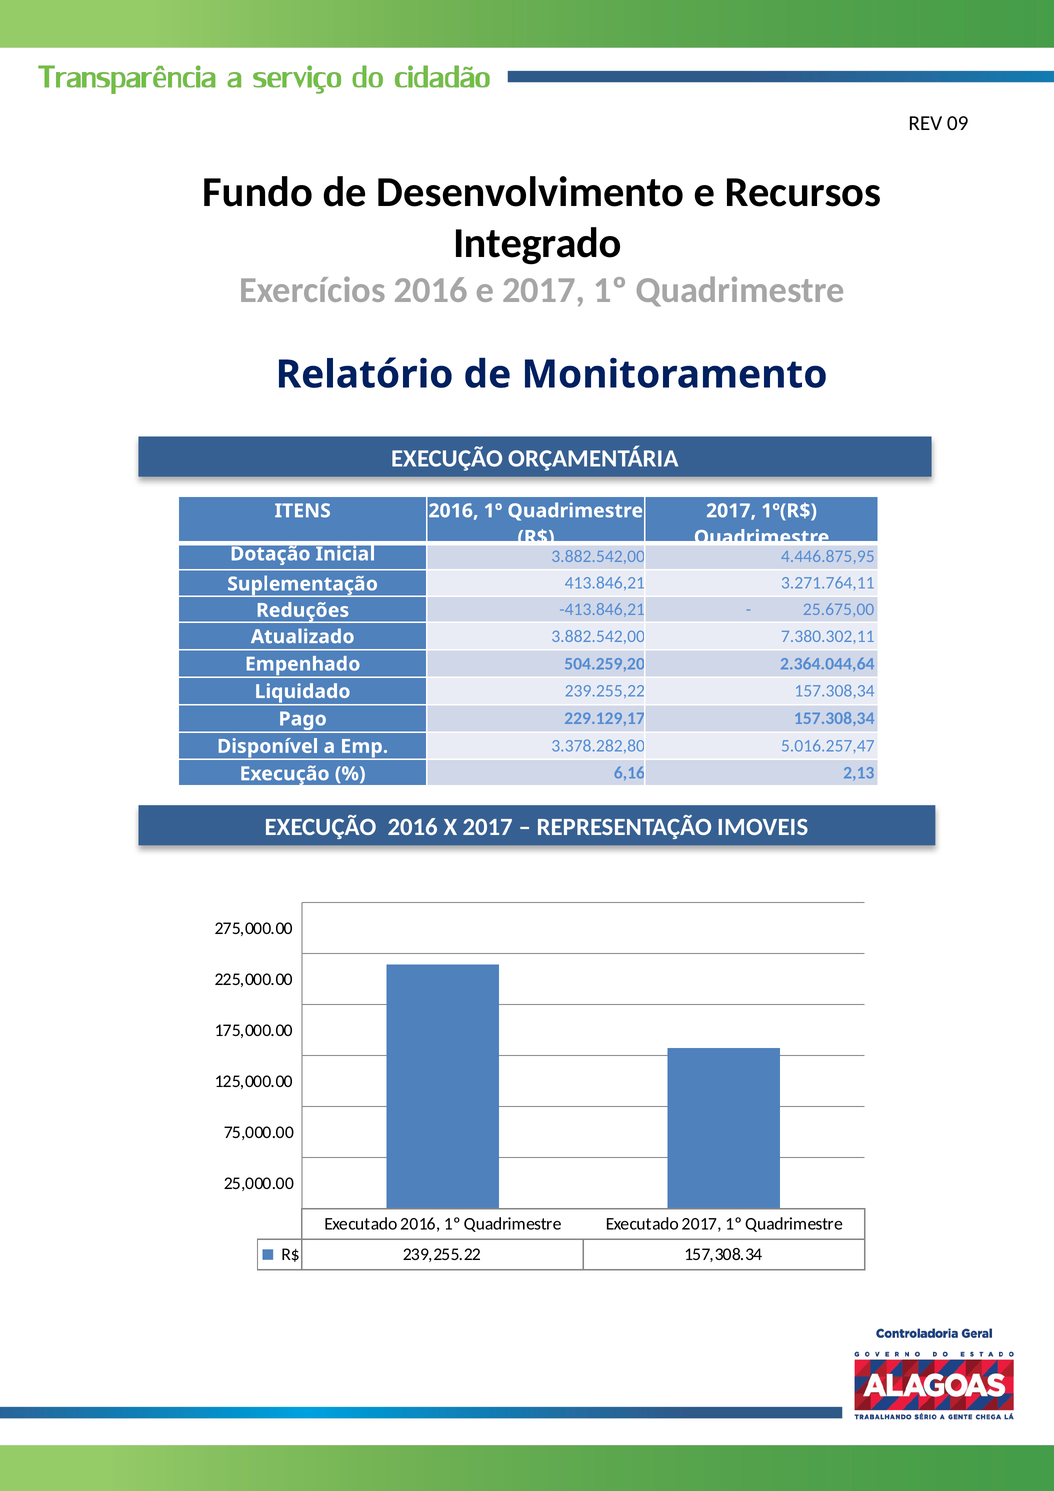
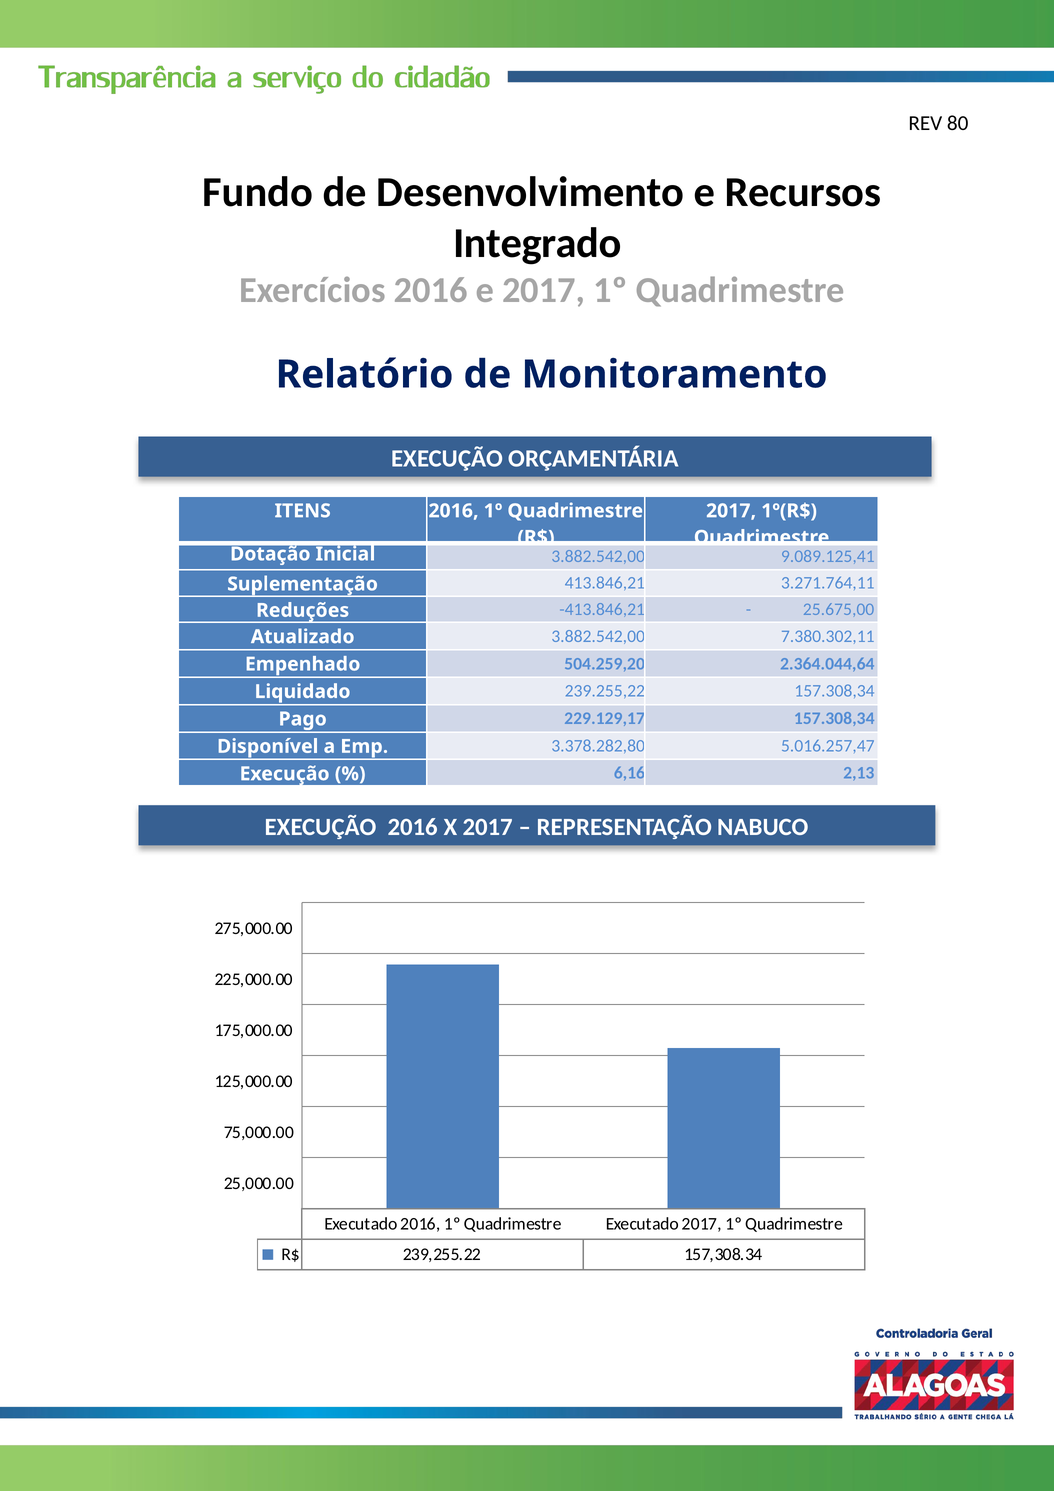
09: 09 -> 80 (958, 123)
4.446.875,95: 4.446.875,95 -> 9.089.125,41 (828, 557)
IMOVEIS: IMOVEIS -> NABUCO (763, 827)
